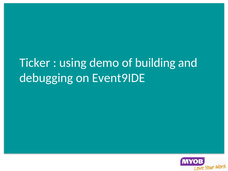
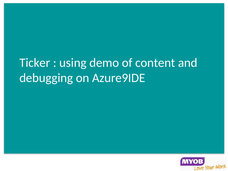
building: building -> content (155, 63)
Event9IDE: Event9IDE -> Azure9IDE (119, 78)
